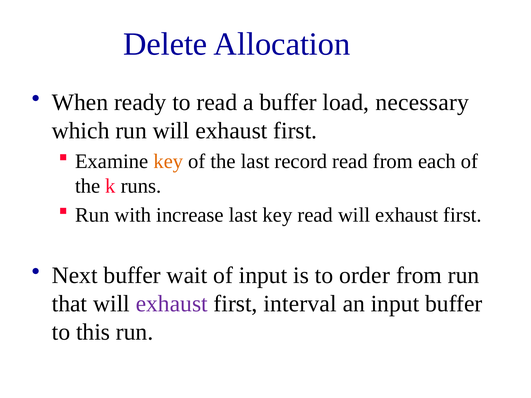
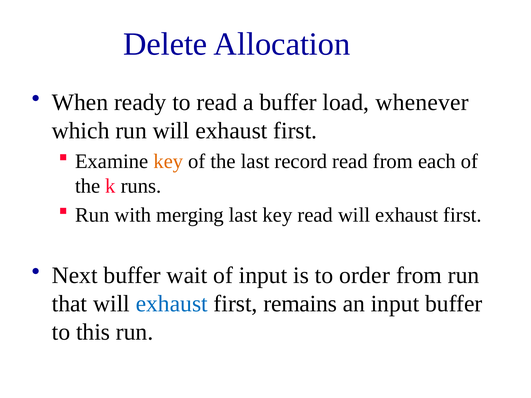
necessary: necessary -> whenever (422, 103)
increase: increase -> merging (190, 215)
exhaust colour: purple -> blue (172, 304)
interval: interval -> remains (300, 304)
